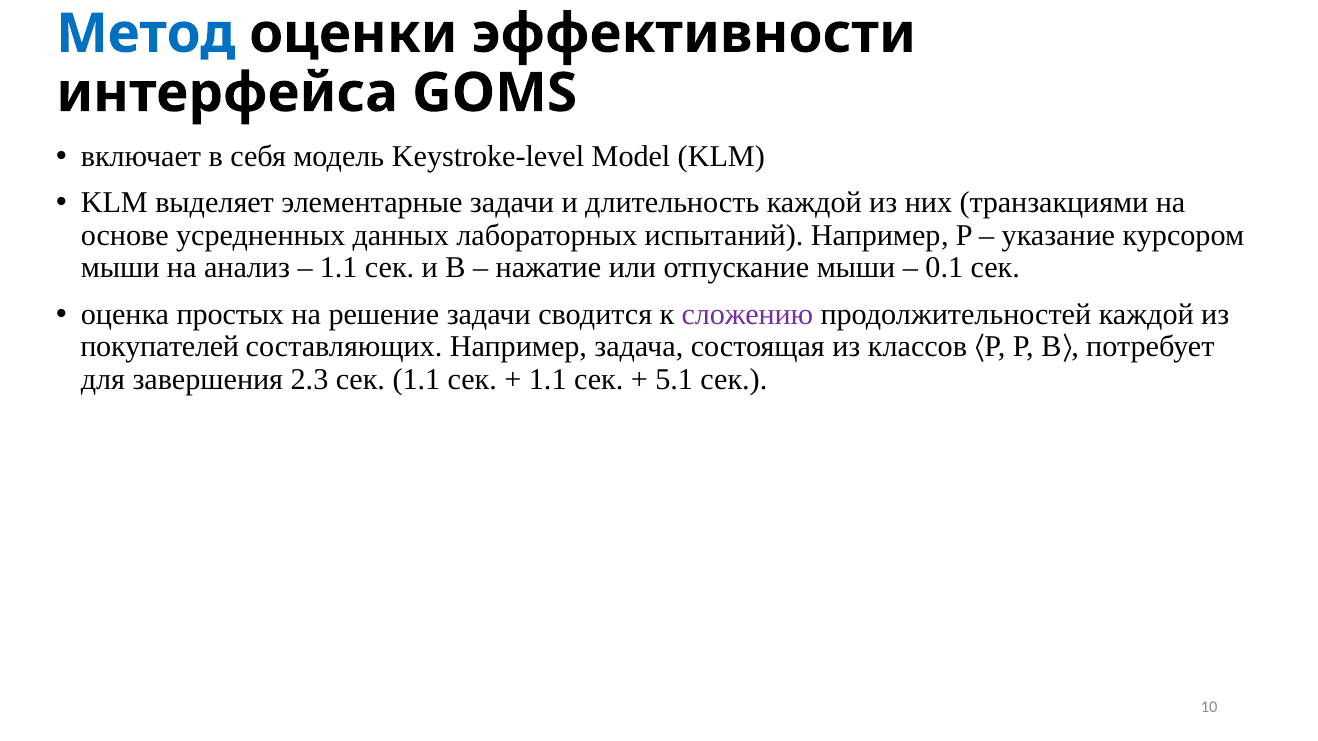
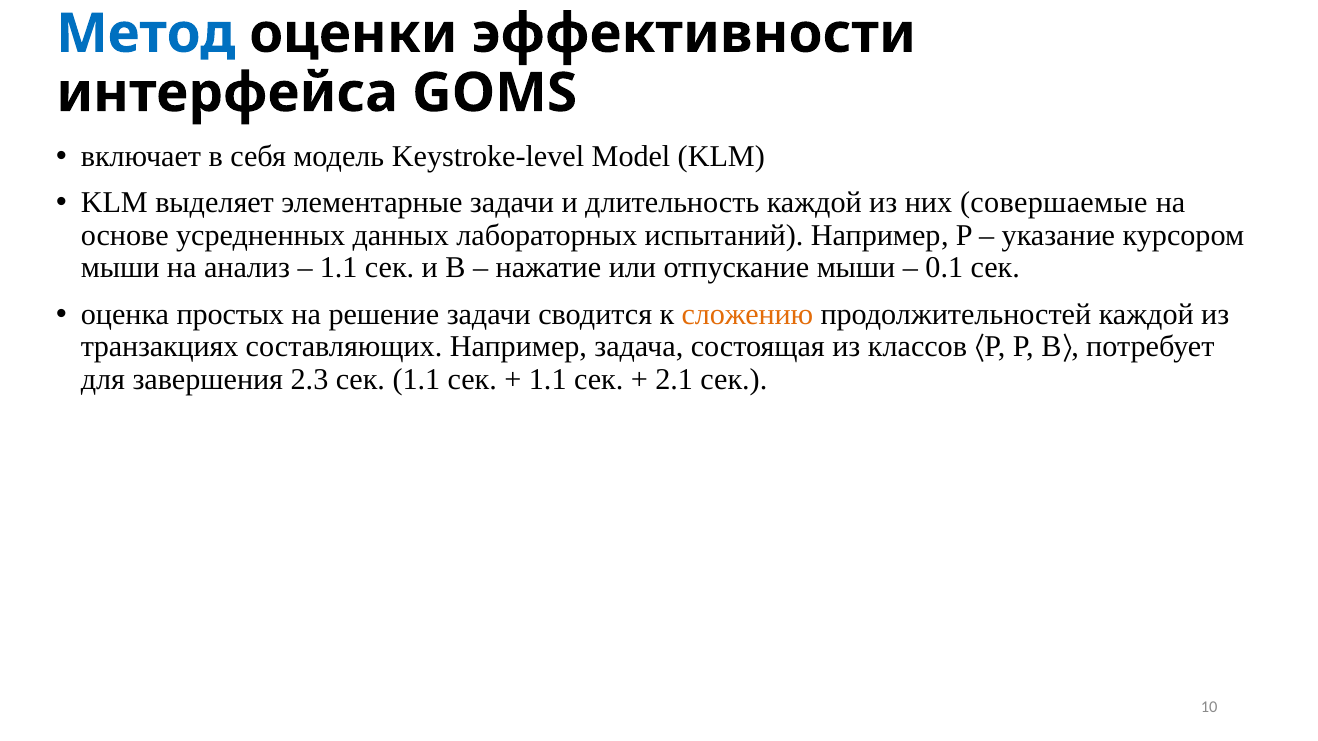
транзакциями: транзакциями -> совершаемые (1054, 203)
сложению colour: purple -> orange (747, 314)
покупателей: покупателей -> транзакциях (160, 347)
5.1: 5.1 -> 2.1 (674, 380)
